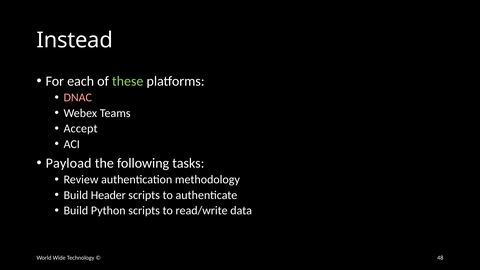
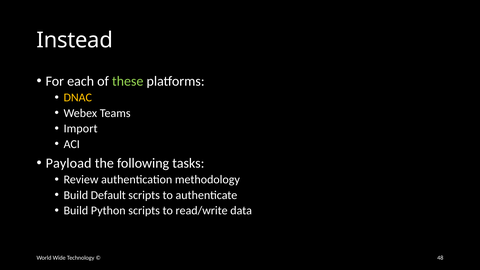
DNAC colour: pink -> yellow (78, 98)
Accept: Accept -> Import (81, 129)
Header: Header -> Default (108, 195)
